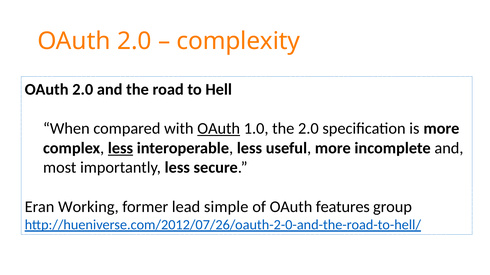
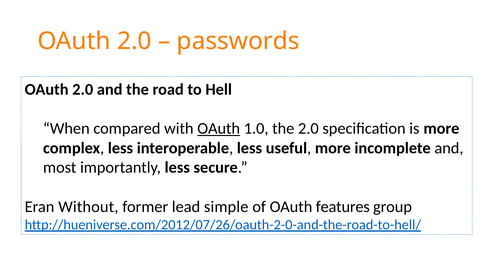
complexity: complexity -> passwords (238, 41)
less underline: present -> none (120, 148)
Working: Working -> Without (88, 207)
